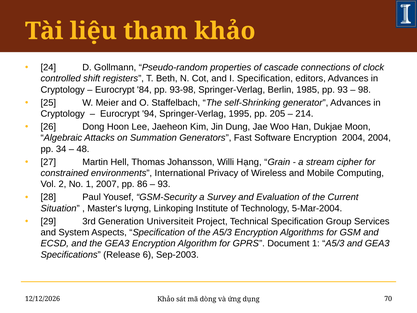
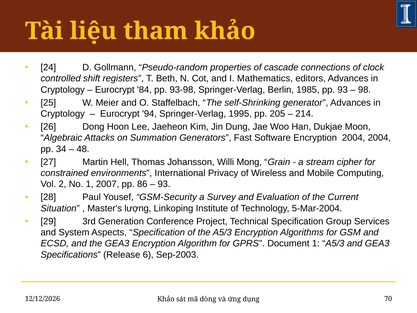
I Specification: Specification -> Mathematics (265, 78)
Hạng: Hạng -> Mong (249, 162)
Universiteit: Universiteit -> Conference (170, 221)
